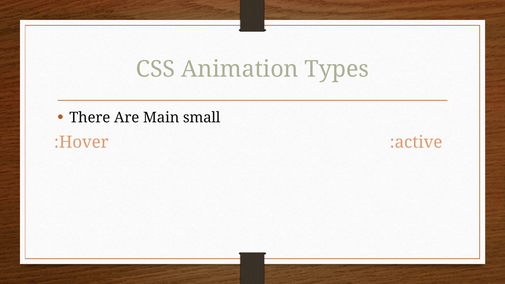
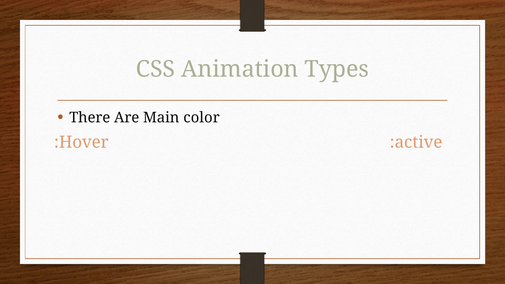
small: small -> color (202, 118)
